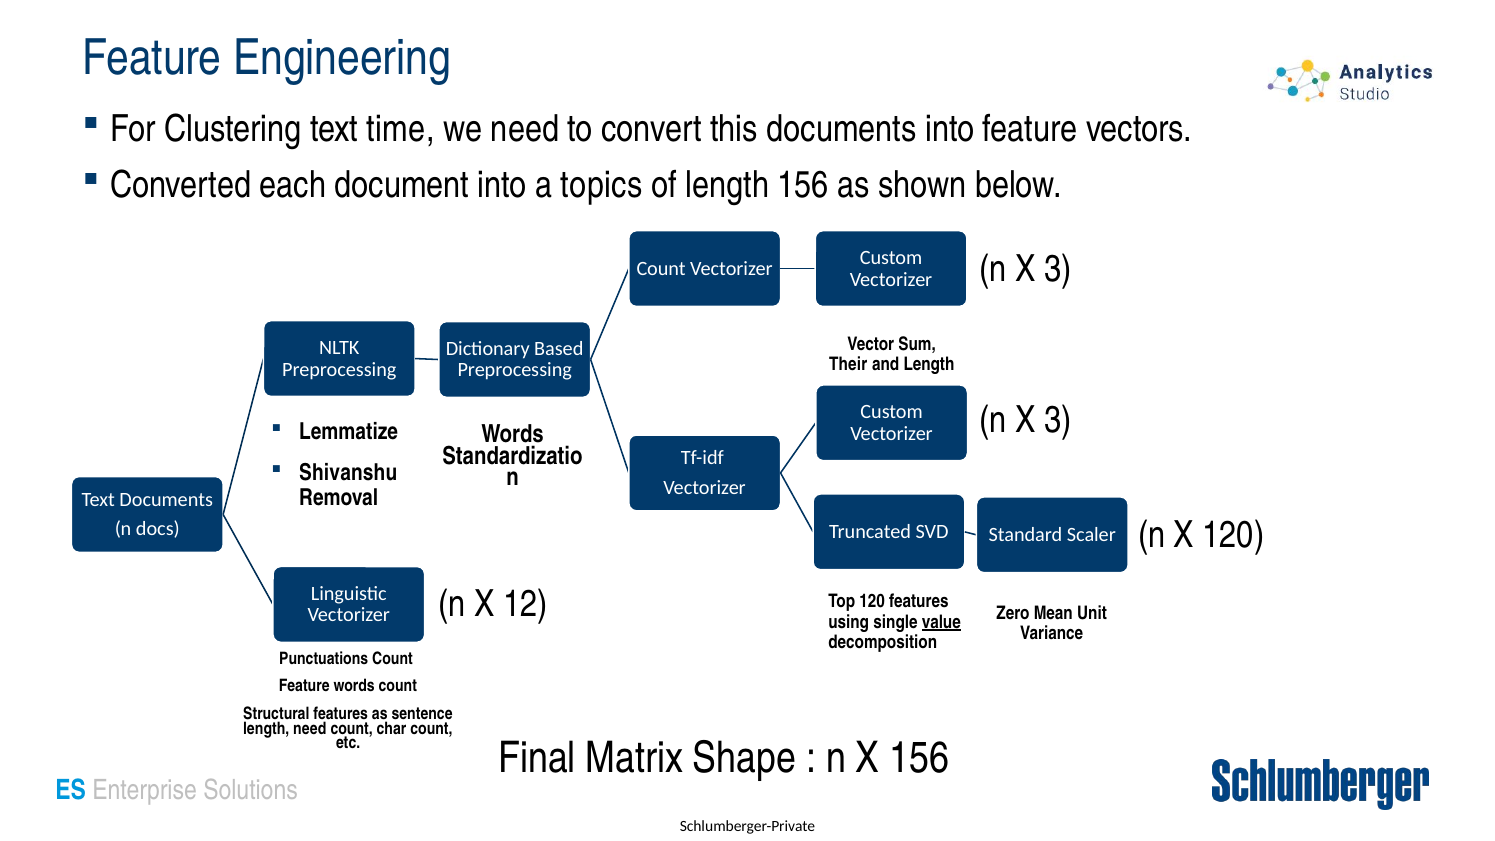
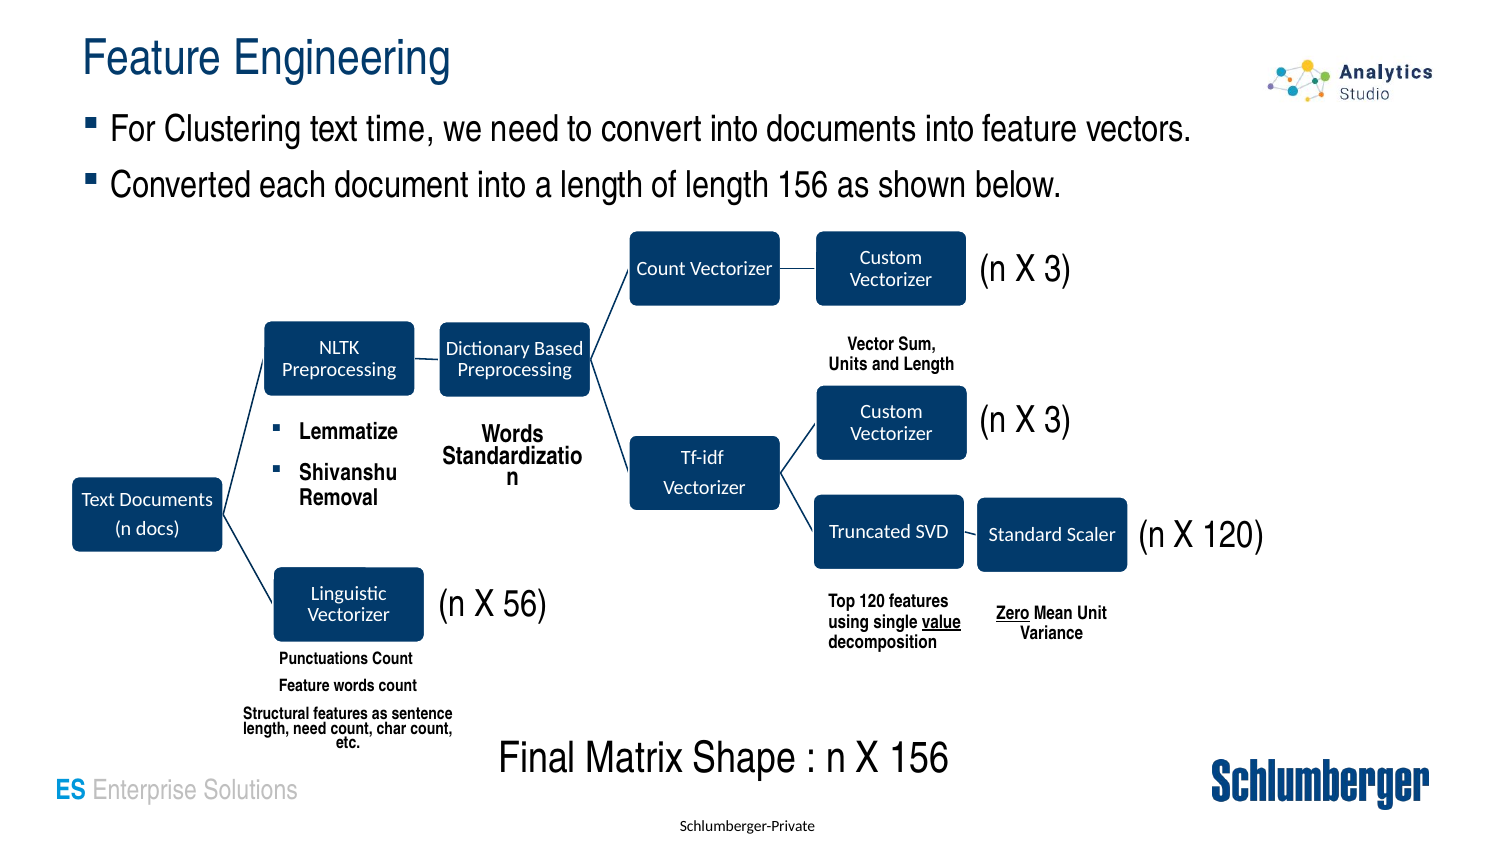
convert this: this -> into (734, 129)
a topics: topics -> length (602, 185)
Their: Their -> Units (848, 364)
Zero underline: none -> present (1013, 613)
12: 12 -> 56 (525, 604)
